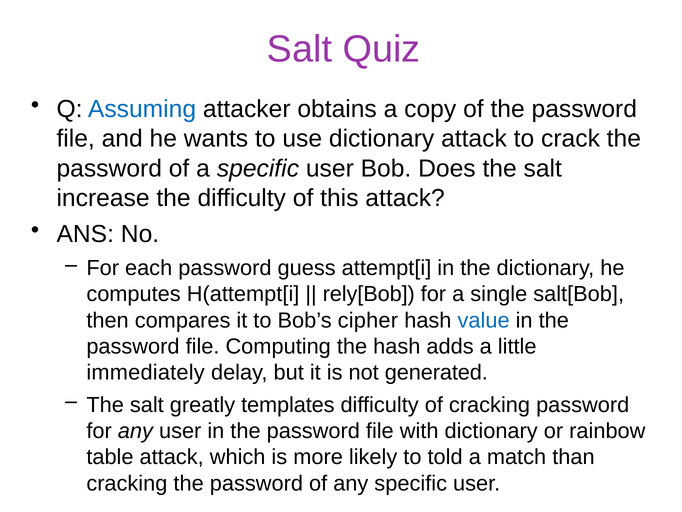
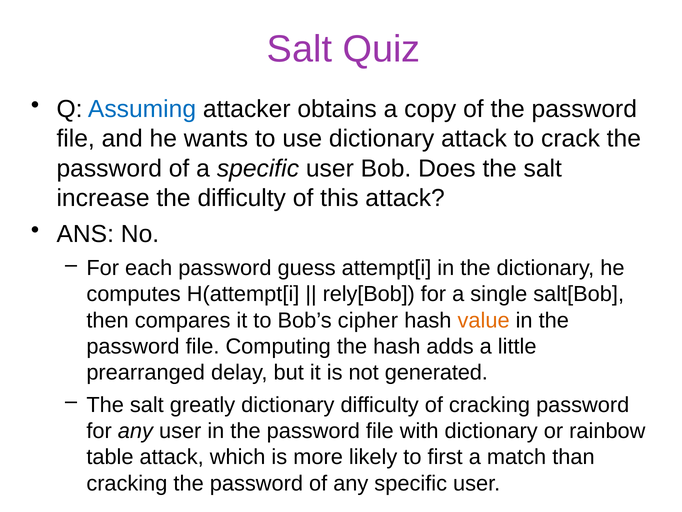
value colour: blue -> orange (484, 320)
immediately: immediately -> prearranged (146, 372)
greatly templates: templates -> dictionary (288, 405)
told: told -> first (445, 457)
